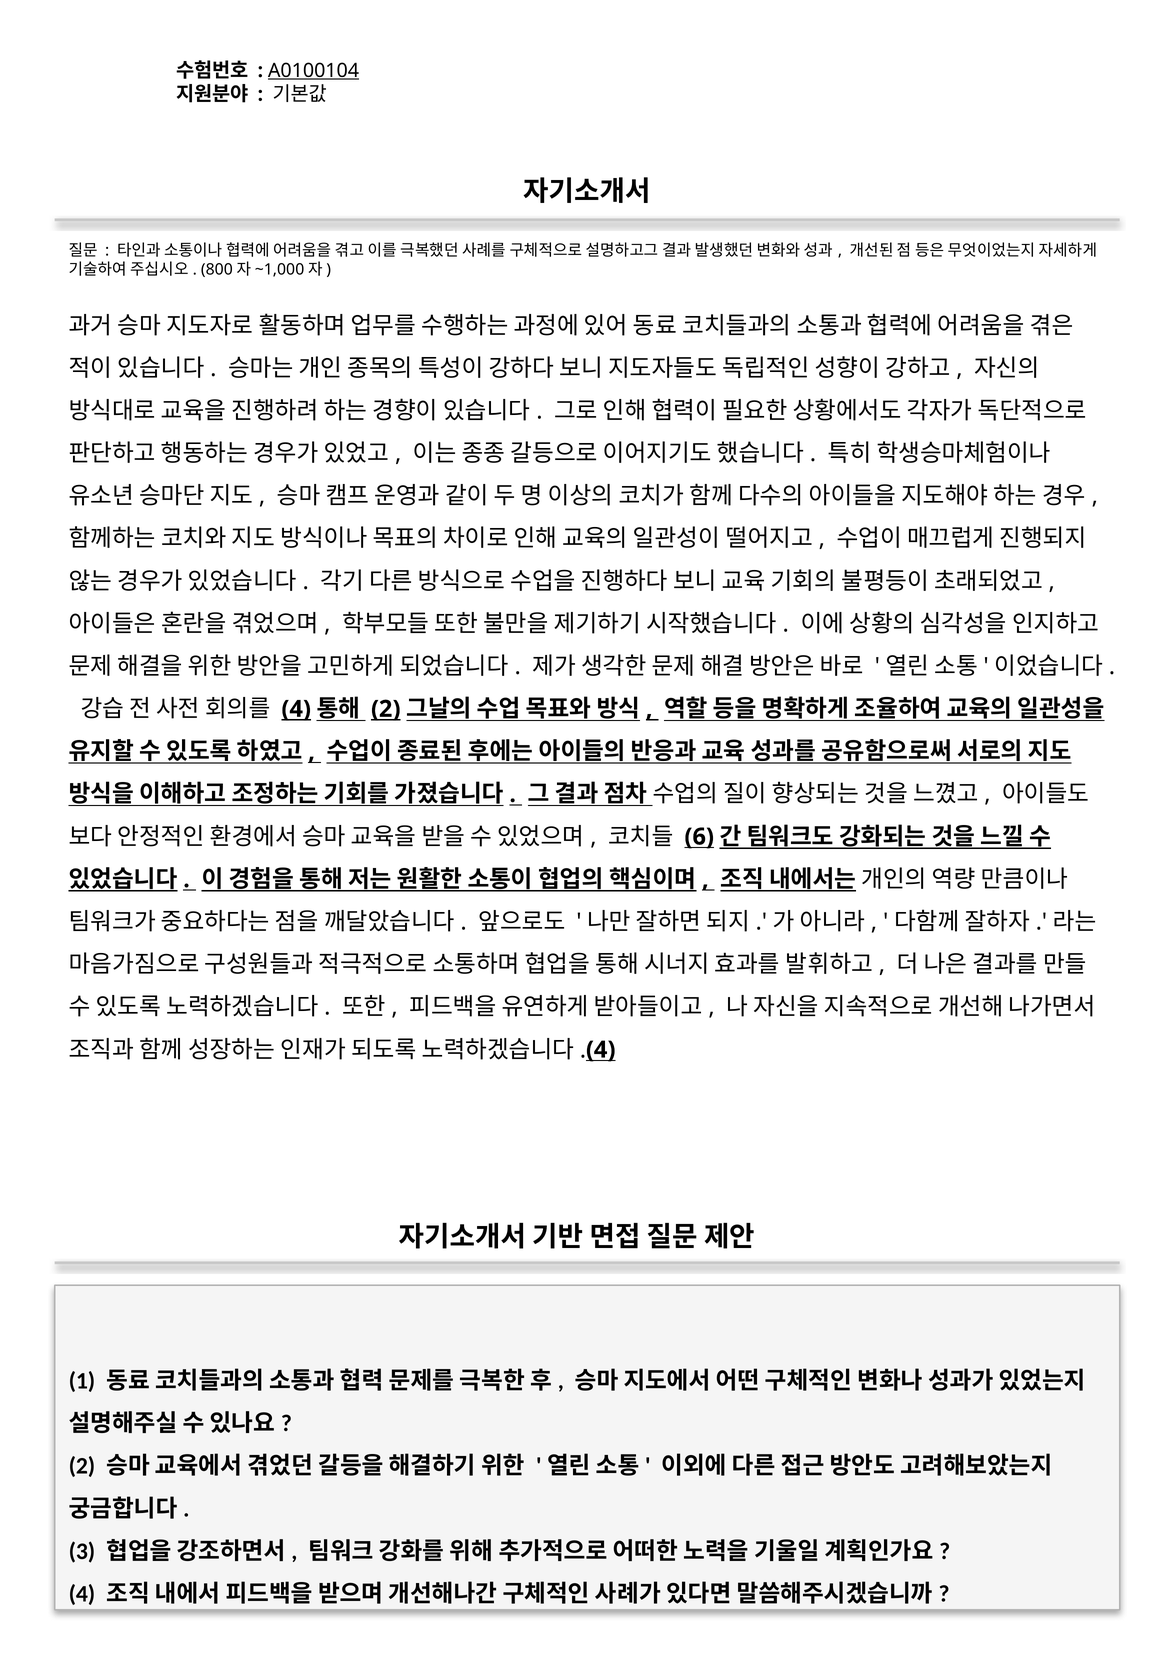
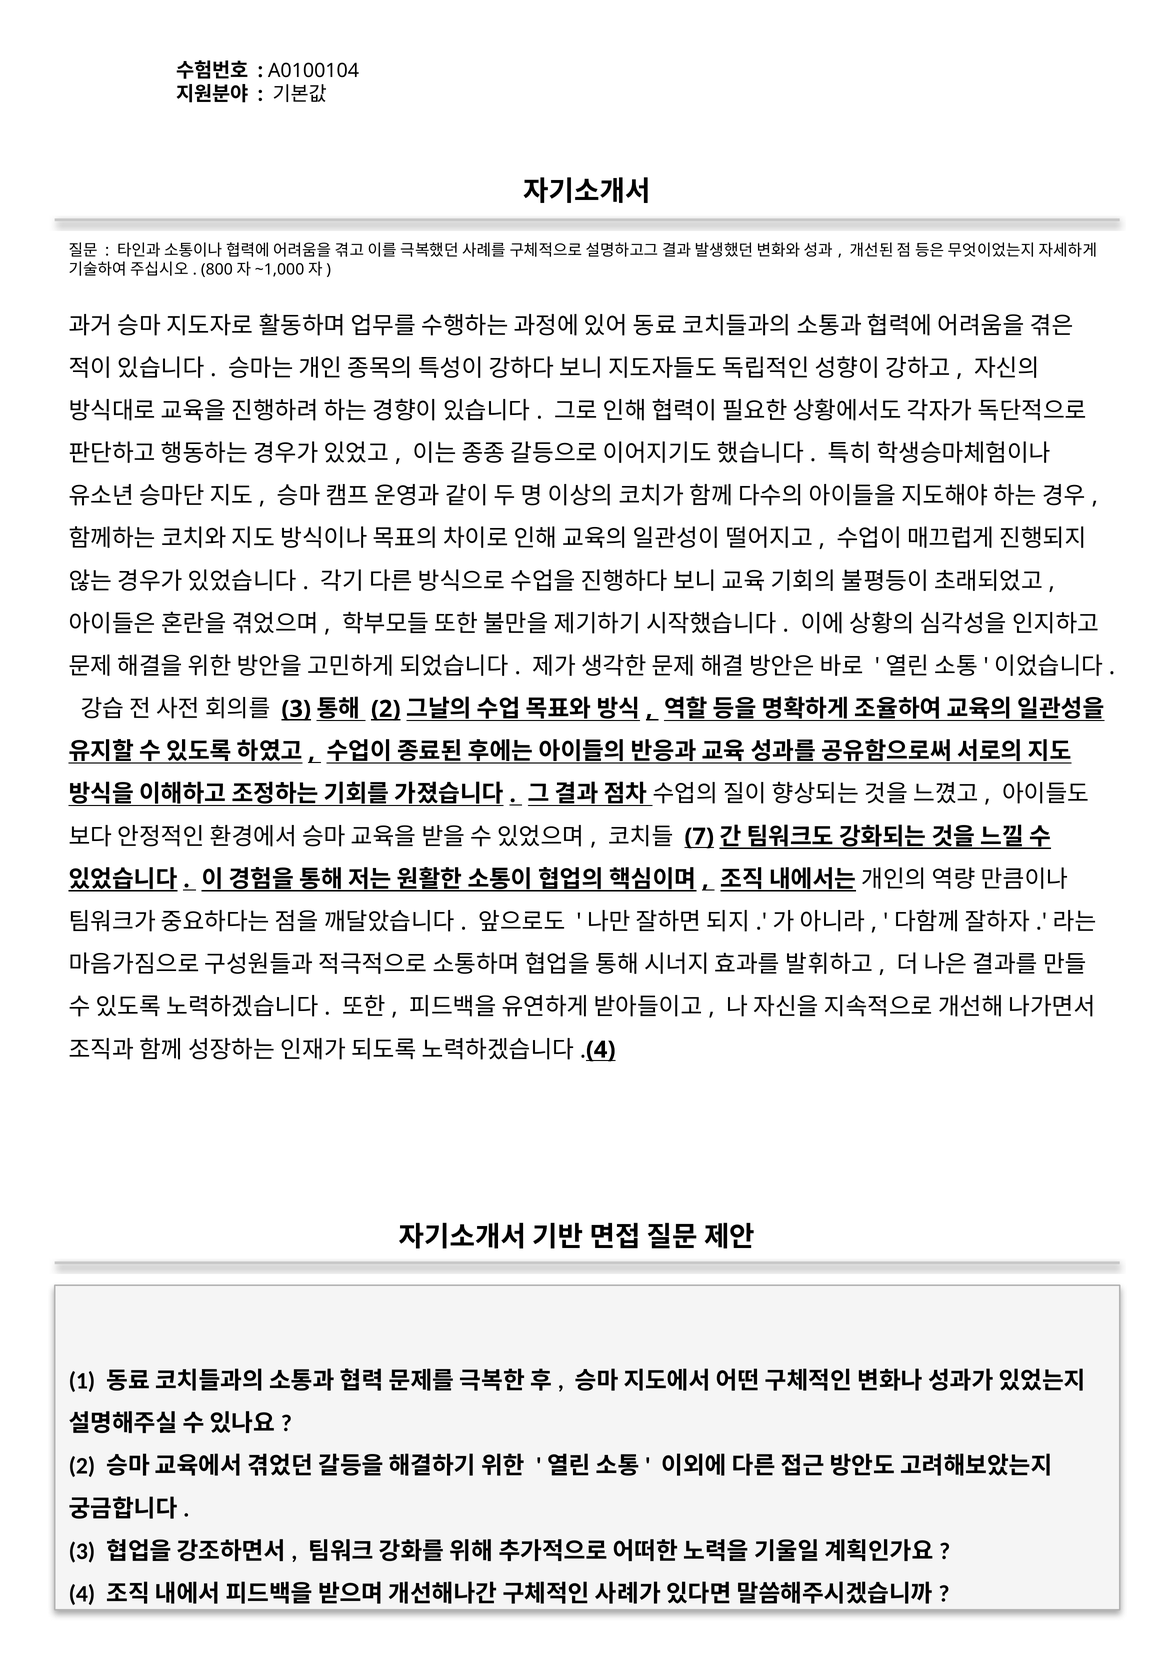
A0100104 underline: present -> none (314, 71)
4: 4 -> 3 (296, 709)
6: 6 -> 7 (699, 837)
